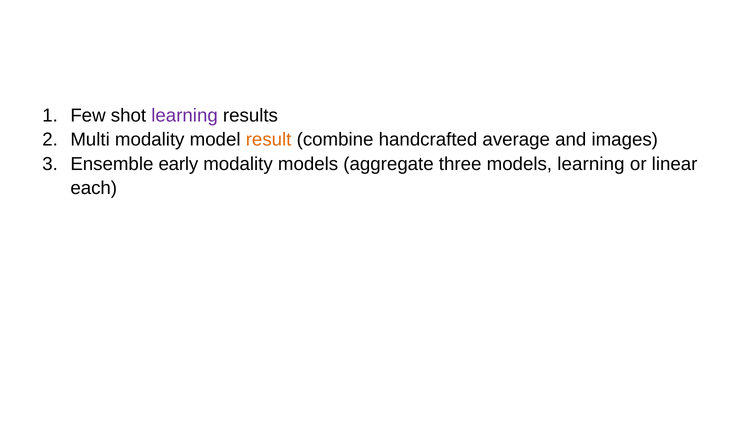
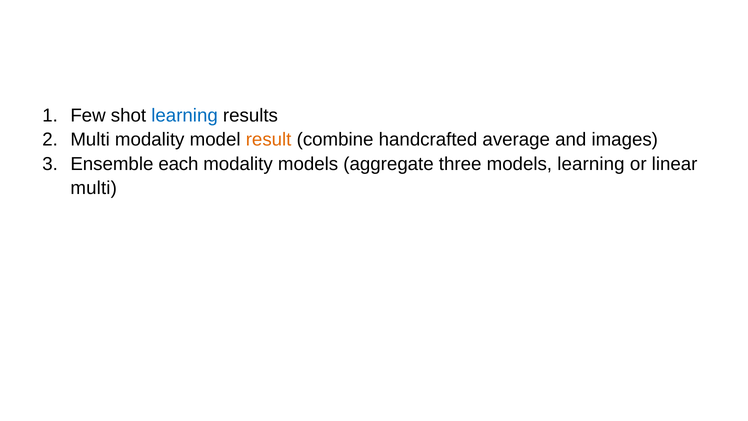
learning colour: purple -> blue (185, 116)
early: early -> each (178, 164)
each: each -> multi (94, 188)
